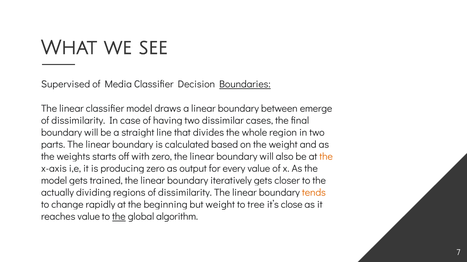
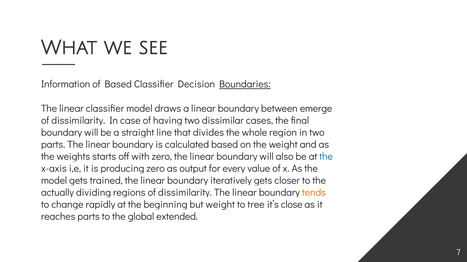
Supervised: Supervised -> Information (66, 85)
of Media: Media -> Based (118, 85)
the colour: orange -> blue (326, 157)
reaches value: value -> parts (89, 217)
the underline: present -> none (119, 217)
algorithm: algorithm -> extended (177, 217)
